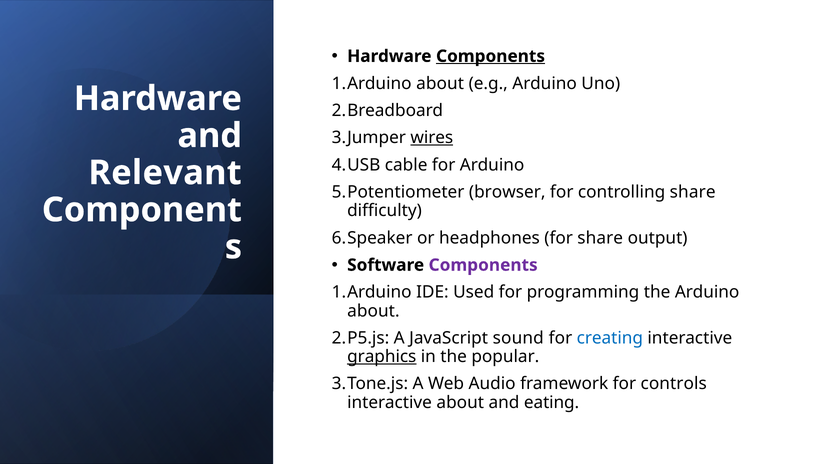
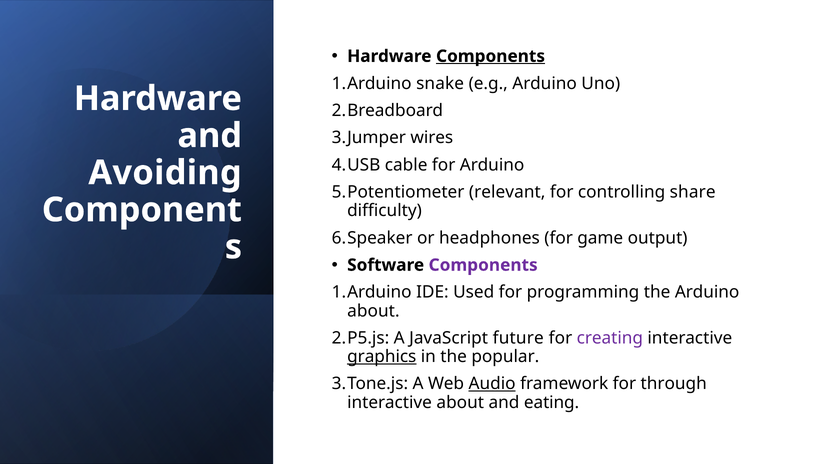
about: about -> snake (440, 83)
wires underline: present -> none (432, 138)
Relevant: Relevant -> Avoiding (165, 173)
browser: browser -> relevant (507, 192)
for share: share -> game (600, 238)
sound: sound -> future (518, 338)
creating colour: blue -> purple (610, 338)
Audio underline: none -> present (492, 384)
controls: controls -> through (674, 384)
